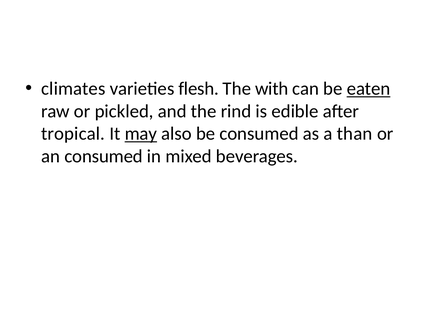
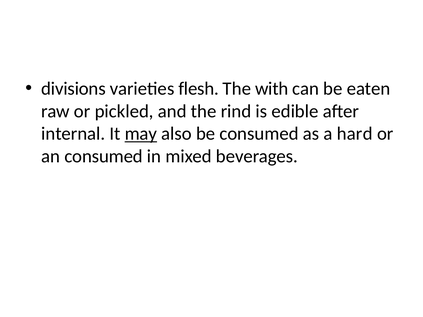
climates: climates -> divisions (73, 89)
eaten underline: present -> none (369, 89)
tropical: tropical -> internal (73, 134)
than: than -> hard (355, 134)
